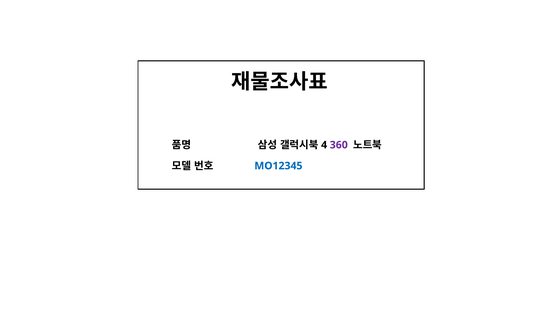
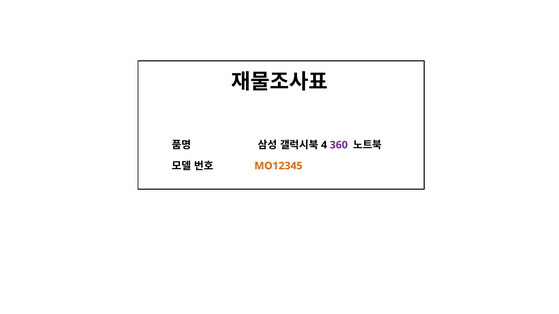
MO12345 colour: blue -> orange (278, 166)
